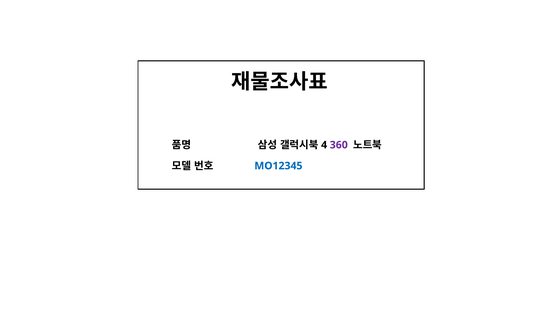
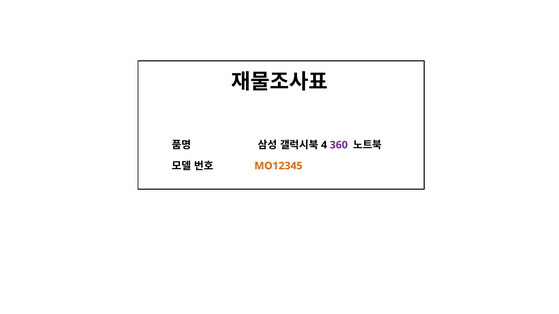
MO12345 colour: blue -> orange (278, 166)
